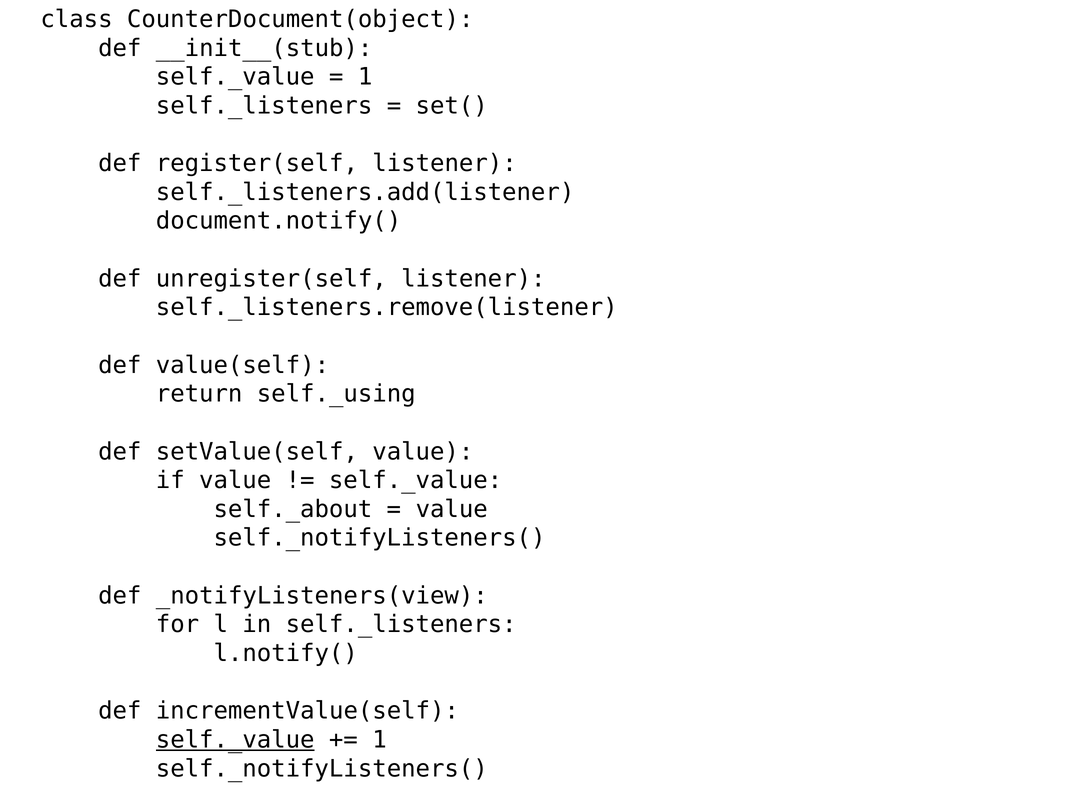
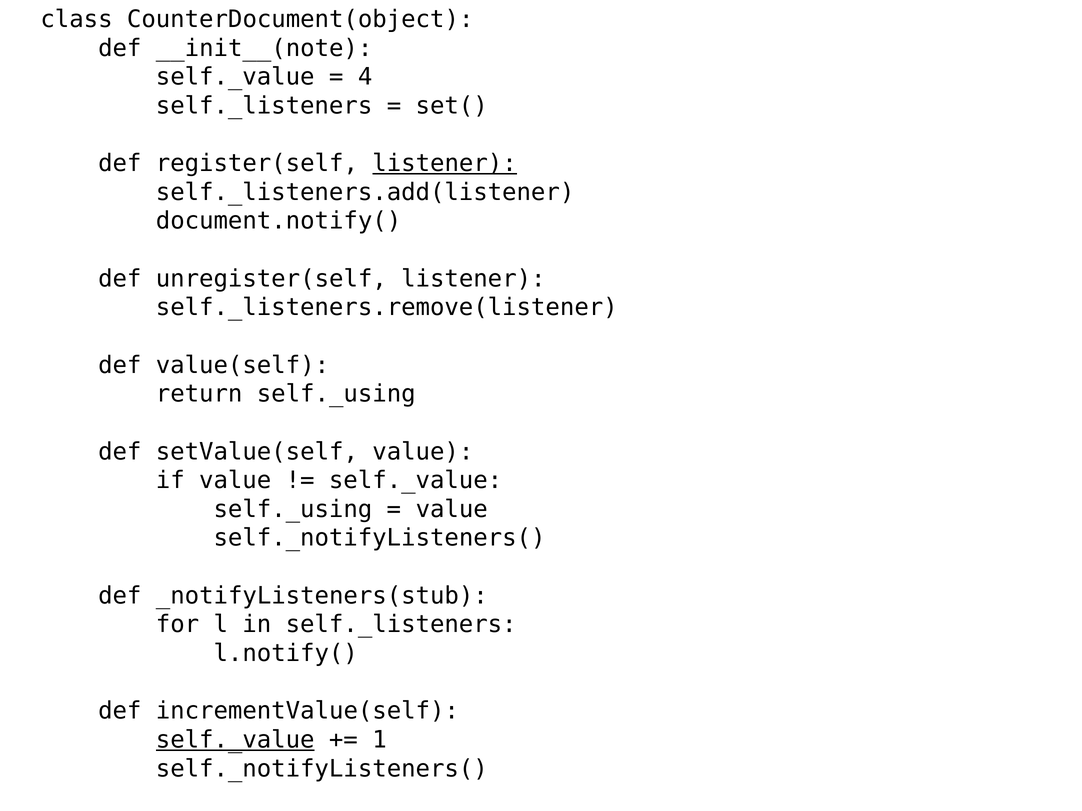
__init__(stub: __init__(stub -> __init__(note (264, 48)
1: 1 -> 4 (365, 77)
listener underline: none -> present (445, 163)
self._about: self._about -> self._using (293, 510)
_notifyListeners(view: _notifyListeners(view -> _notifyListeners(stub (322, 596)
